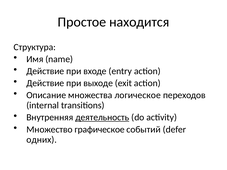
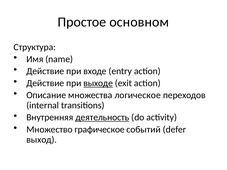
находится: находится -> основном (139, 22)
выходе underline: none -> present (98, 83)
одних: одних -> выход (42, 140)
